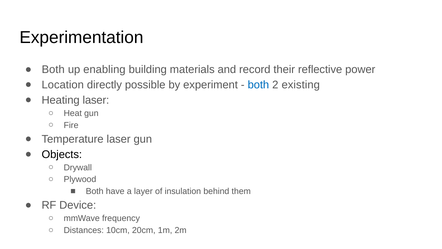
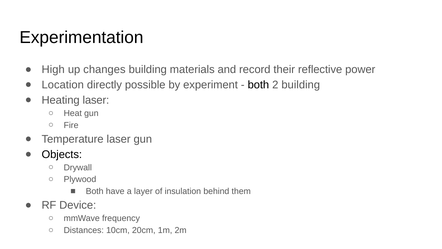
Both: Both -> High (53, 70)
enabling: enabling -> changes (104, 70)
both colour: blue -> black (258, 85)
2 existing: existing -> building (301, 85)
